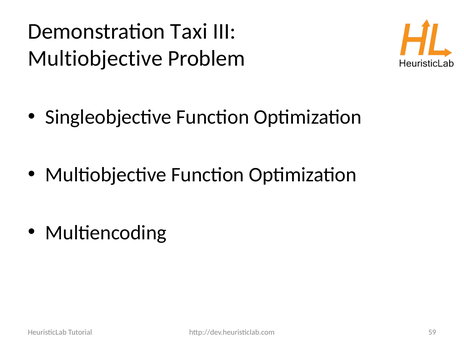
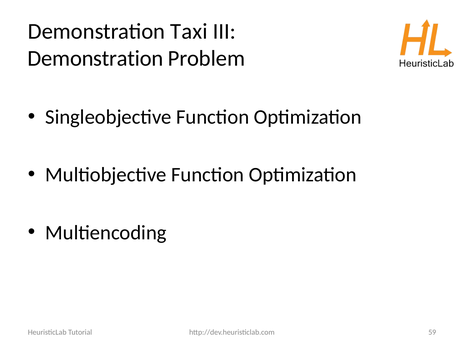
Multiobjective: Multiobjective -> Demonstration (95, 58)
